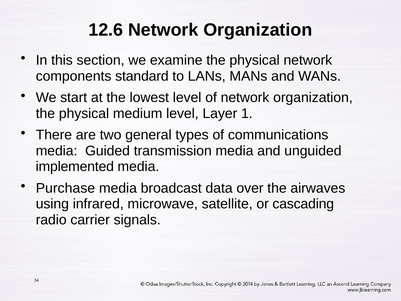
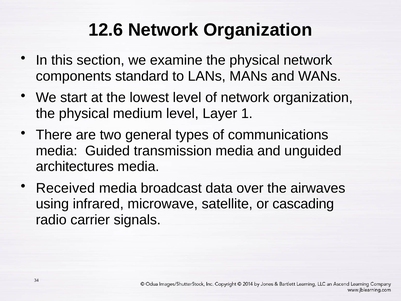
implemented: implemented -> architectures (75, 167)
Purchase: Purchase -> Received (65, 188)
